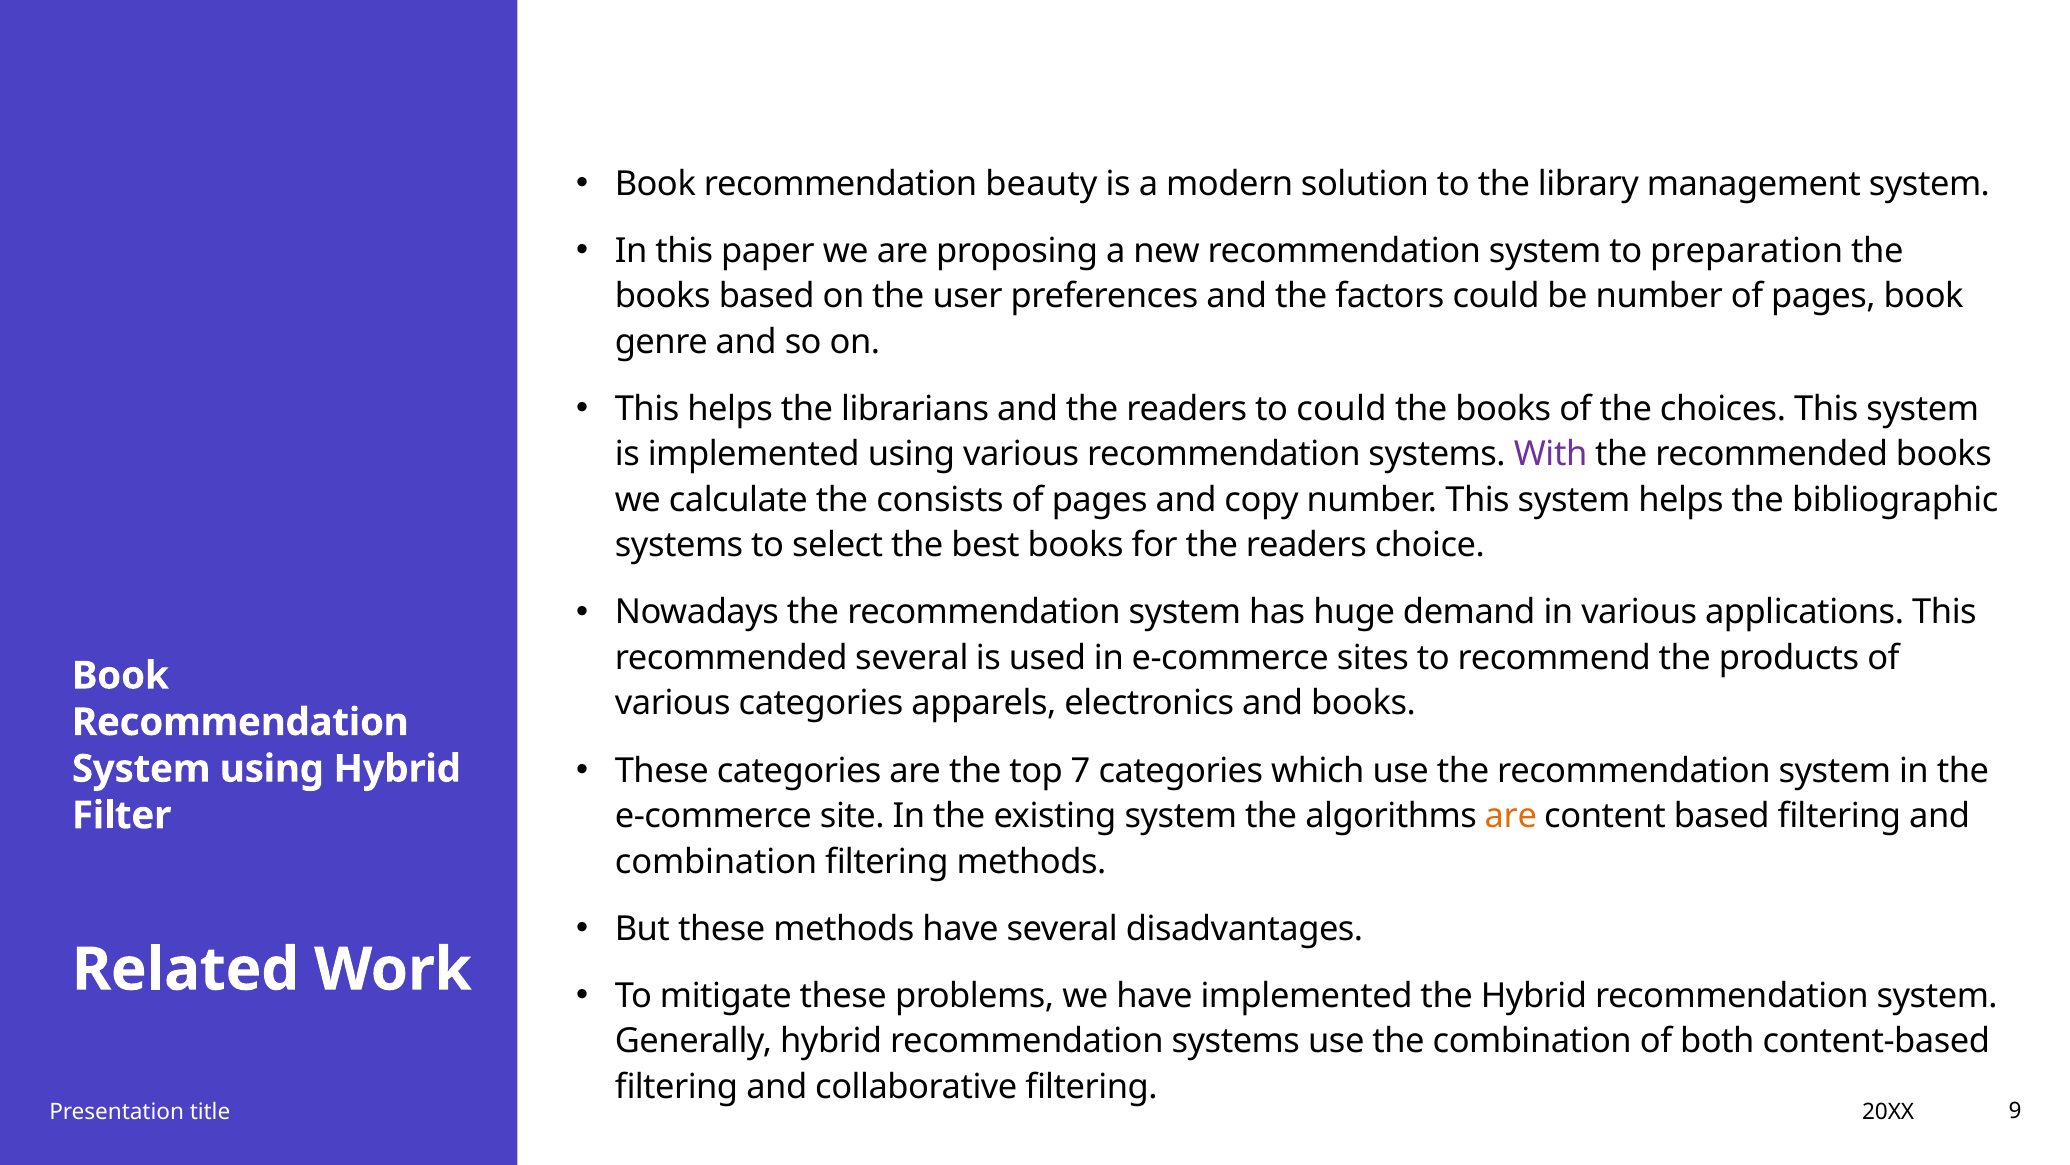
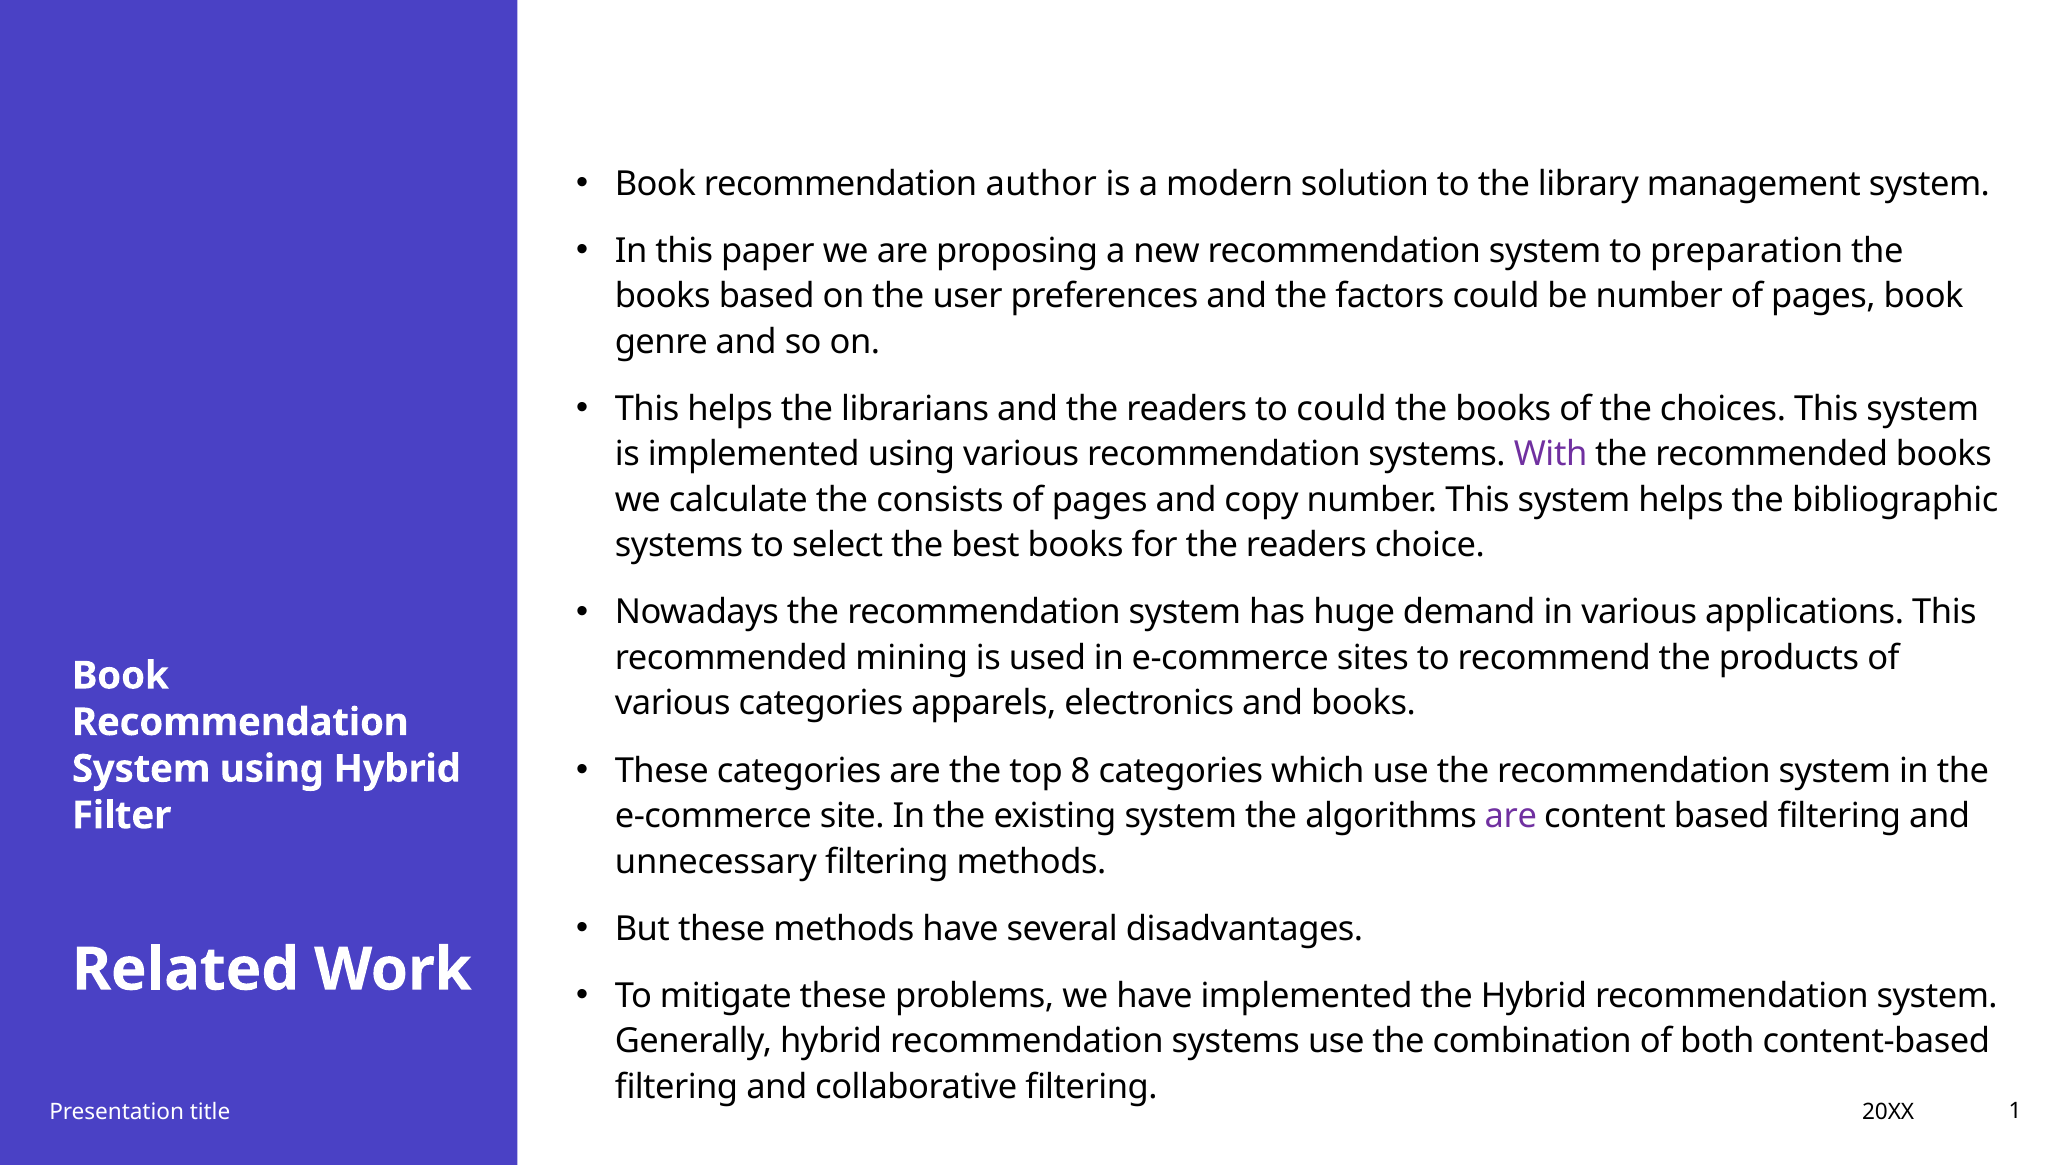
beauty: beauty -> author (1041, 184)
recommended several: several -> mining (912, 658)
7: 7 -> 8 (1081, 770)
are colour: orange -> purple (1511, 816)
combination: combination -> unnecessary (716, 861)
9: 9 -> 1 (2015, 1110)
